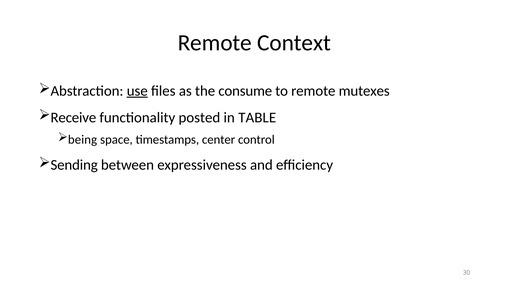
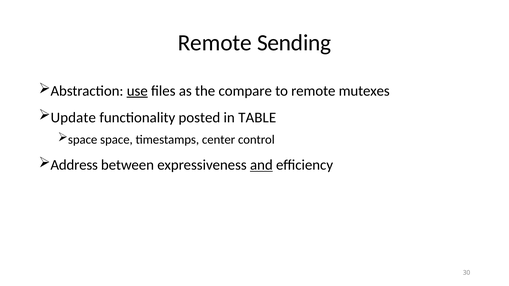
Context: Context -> Sending (294, 43)
consume: consume -> compare (245, 91)
Receive: Receive -> Update (73, 118)
being: being -> space (83, 140)
Sending: Sending -> Address (74, 165)
and underline: none -> present (261, 165)
